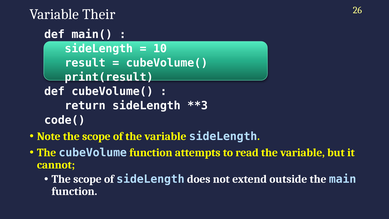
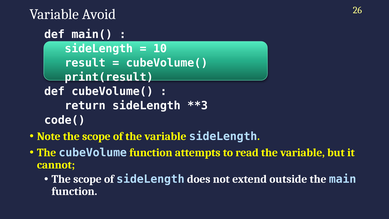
Their: Their -> Avoid (99, 14)
